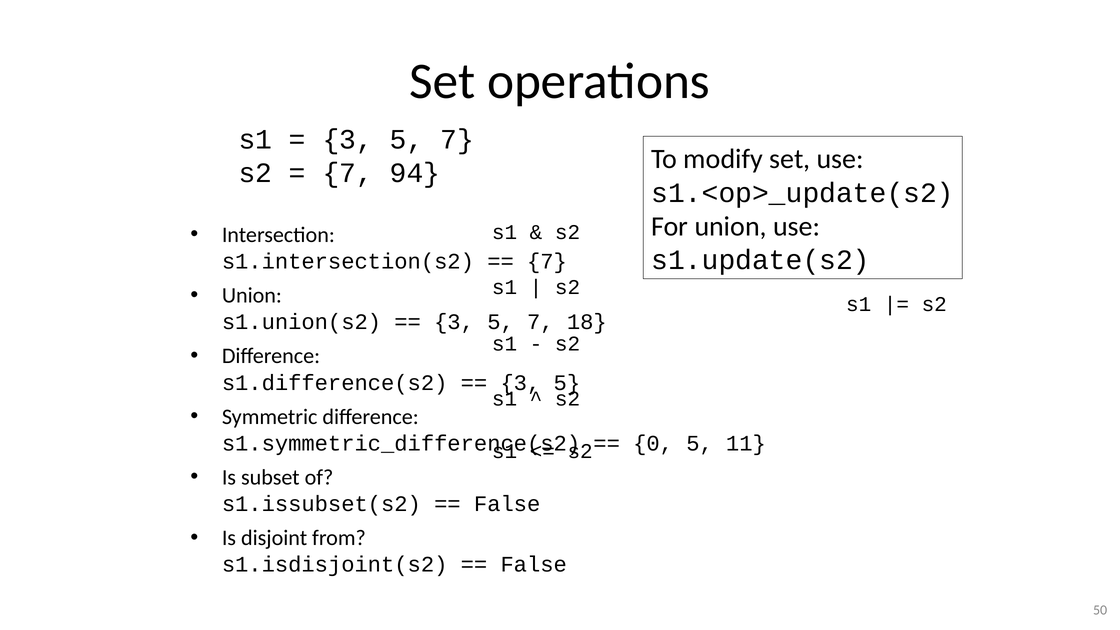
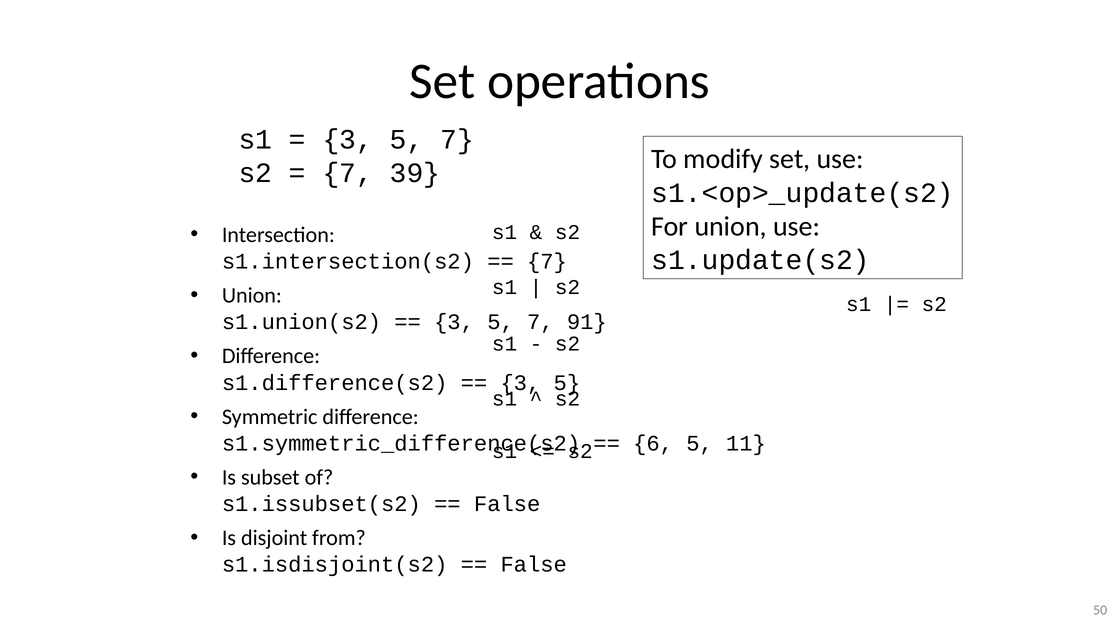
94: 94 -> 39 (415, 173)
18: 18 -> 91 (587, 322)
0: 0 -> 6 (653, 443)
